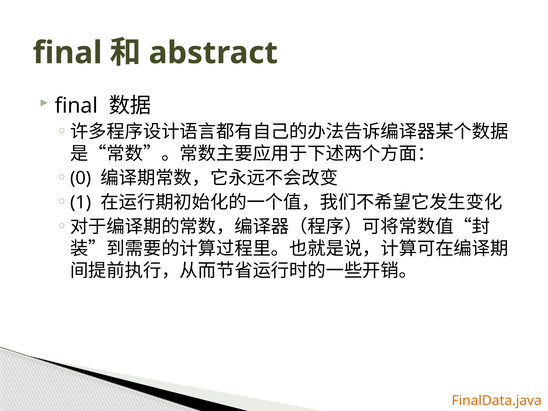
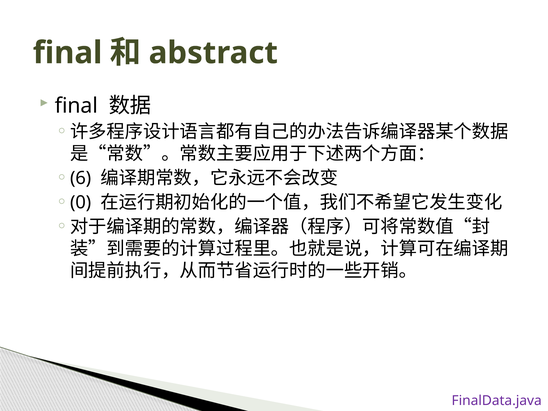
0: 0 -> 6 (81, 178)
1: 1 -> 0 (81, 202)
FinalData.java colour: orange -> purple (497, 401)
